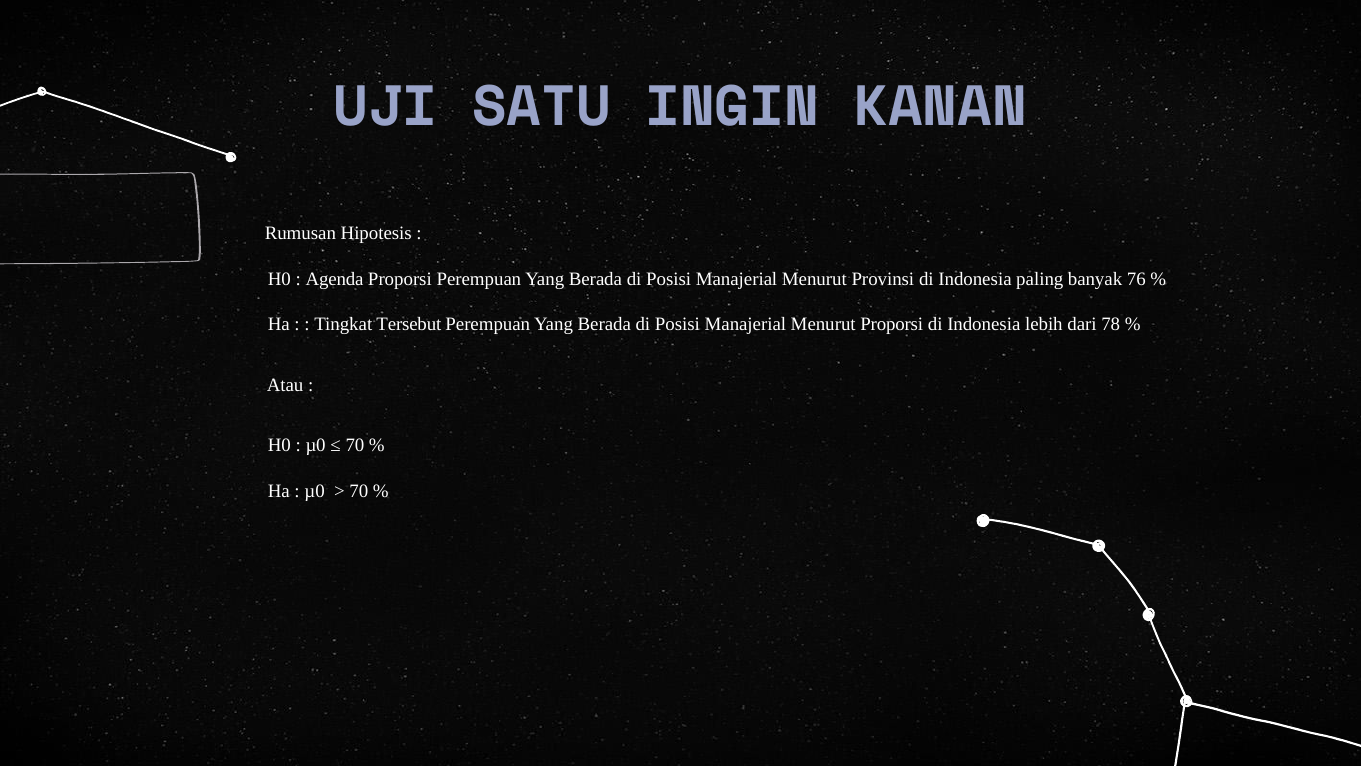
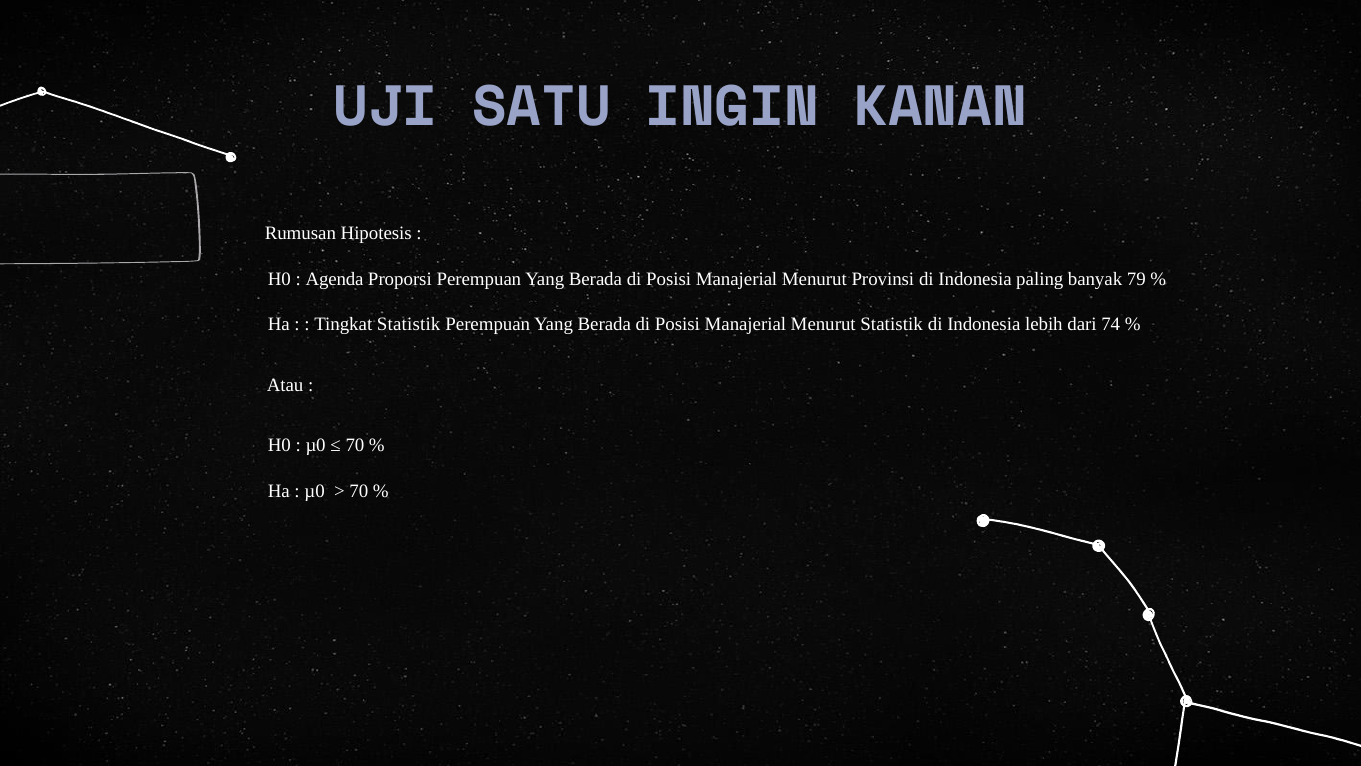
76: 76 -> 79 (1136, 279)
Tingkat Tersebut: Tersebut -> Statistik (409, 324)
Menurut Proporsi: Proporsi -> Statistik (892, 324)
78: 78 -> 74 (1111, 324)
